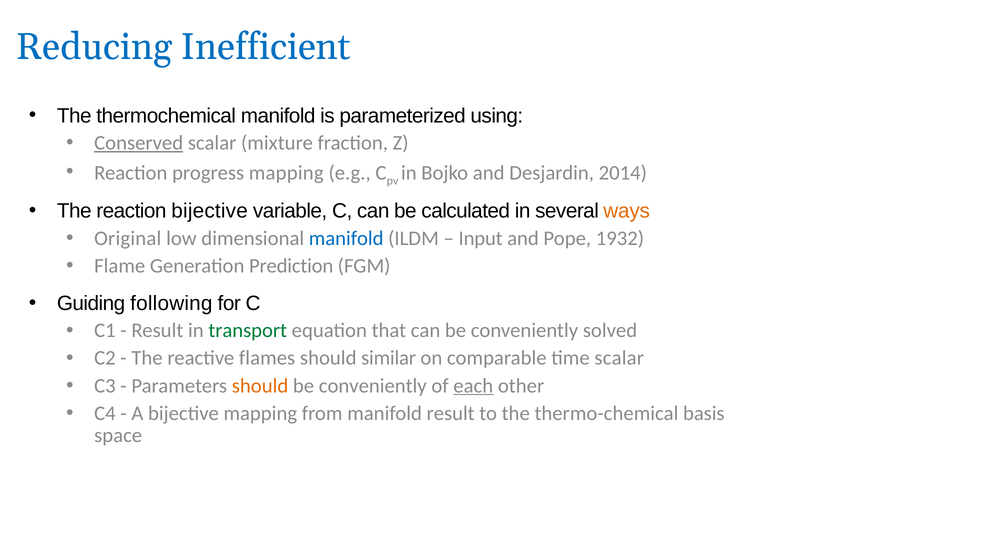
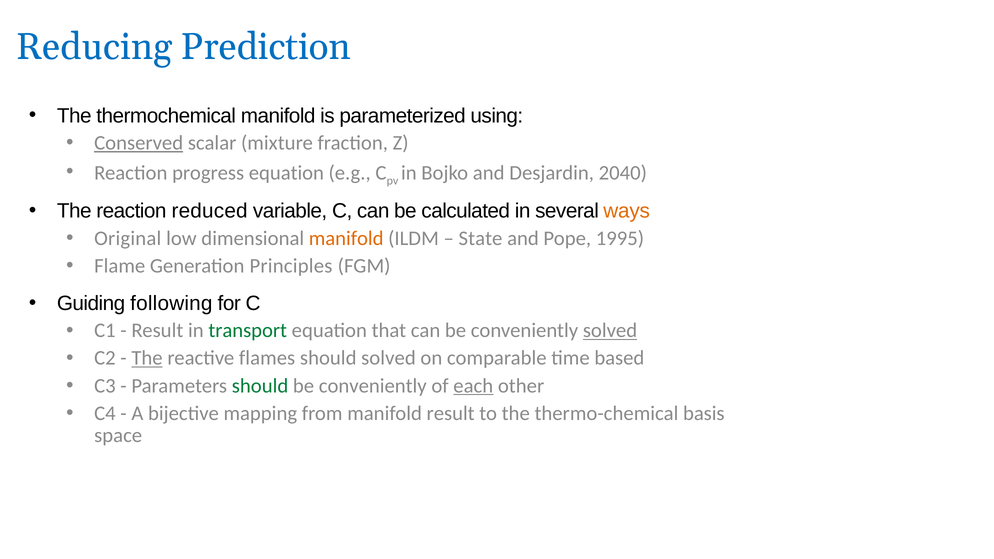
Inefficient: Inefficient -> Prediction (266, 47)
progress mapping: mapping -> equation (286, 173)
2014: 2014 -> 2040 (623, 173)
reaction bijective: bijective -> reduced (210, 211)
manifold colour: blue -> orange (346, 238)
Input: Input -> State (481, 238)
1932: 1932 -> 1995 (620, 238)
Prediction: Prediction -> Principles (291, 266)
solved underline: none -> present (610, 331)
The underline: none -> present (147, 358)
should similar: similar -> solved (388, 358)
time scalar: scalar -> based (619, 358)
should colour: orange -> green (260, 386)
